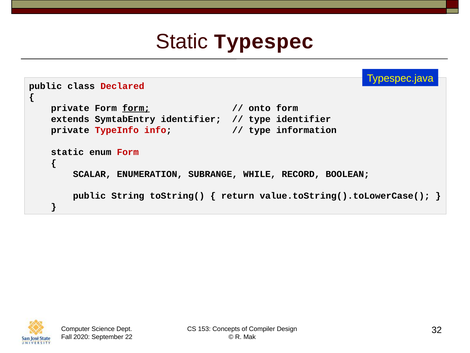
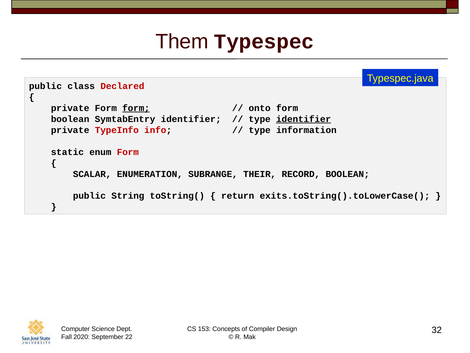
Static: Static -> Them (182, 41)
extends: extends -> boolean (70, 119)
identifier underline: none -> present (304, 119)
WHILE: WHILE -> THEIR (260, 174)
value.toString().toLowerCase(: value.toString().toLowerCase( -> exits.toString().toLowerCase( (345, 196)
